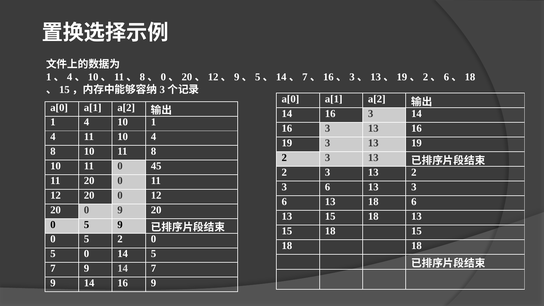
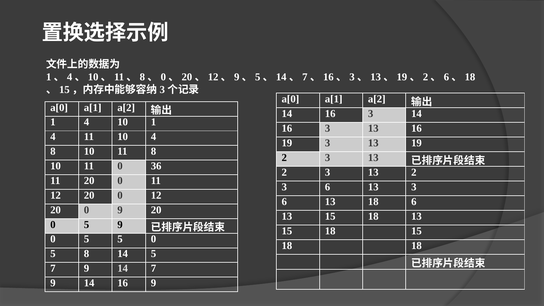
45: 45 -> 36 (156, 166)
5 2: 2 -> 5 (120, 239)
5 0: 0 -> 8 (87, 254)
